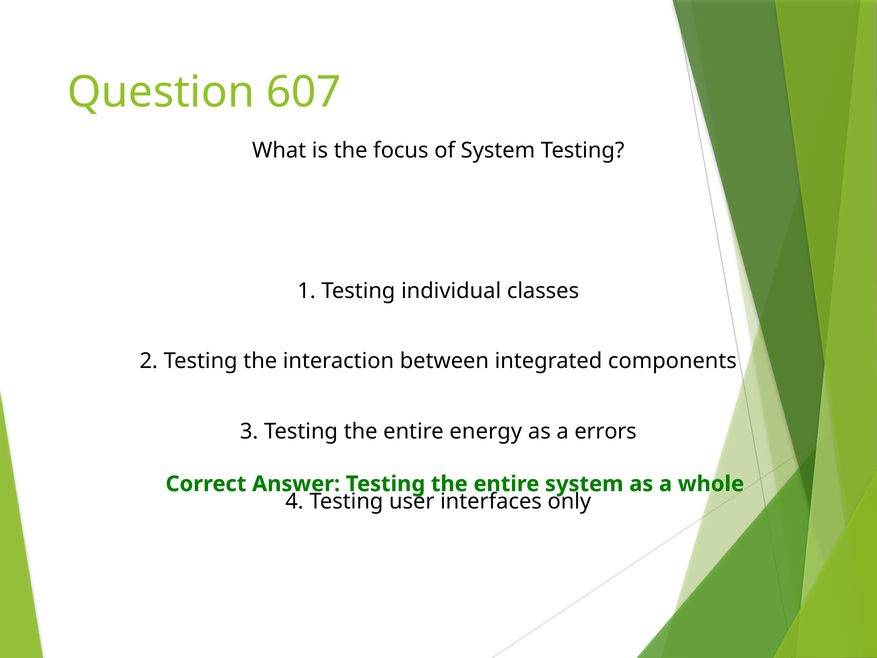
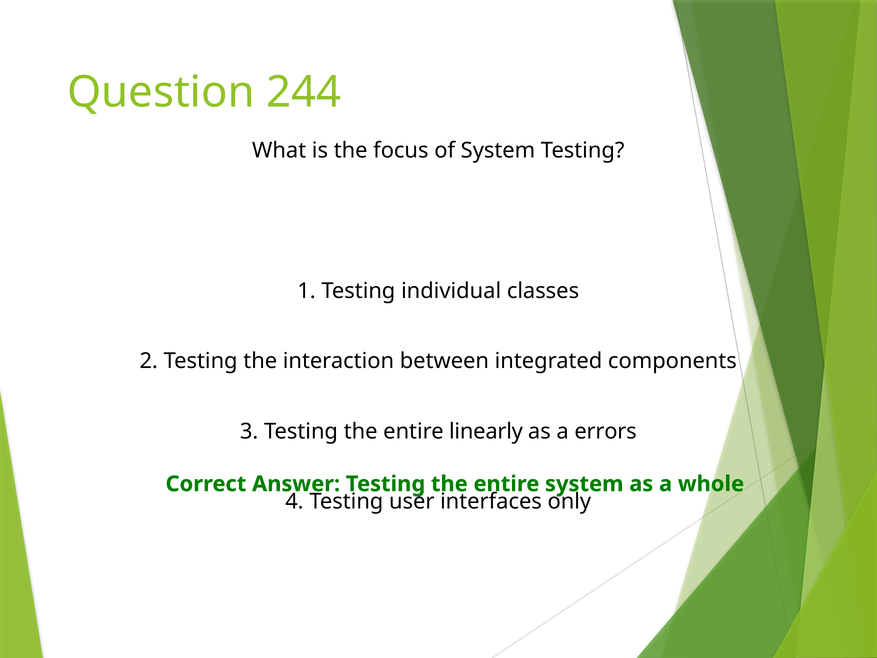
607: 607 -> 244 (304, 92)
energy: energy -> linearly (486, 431)
